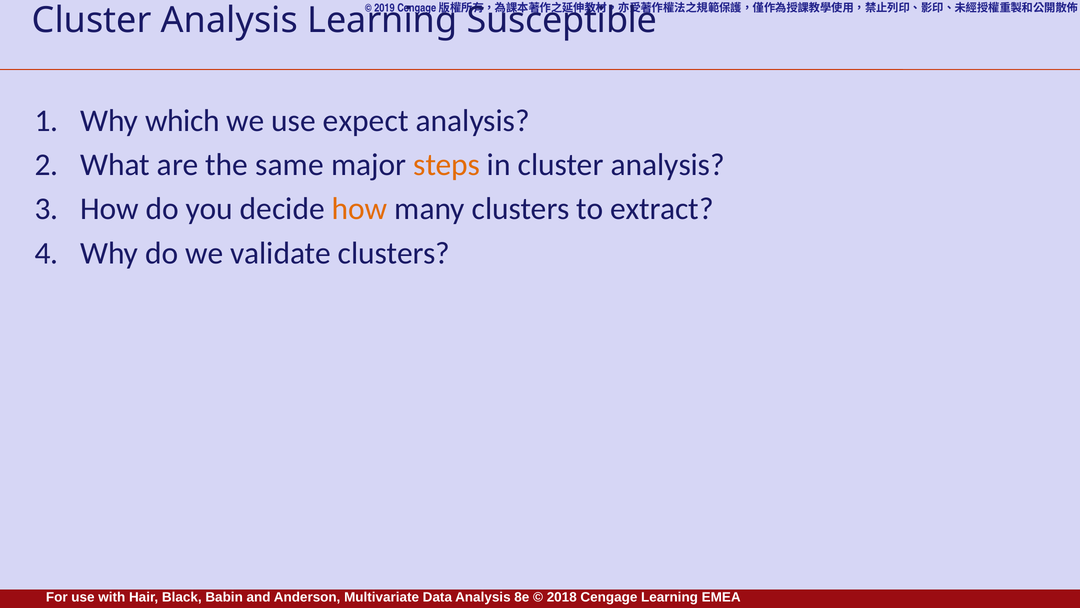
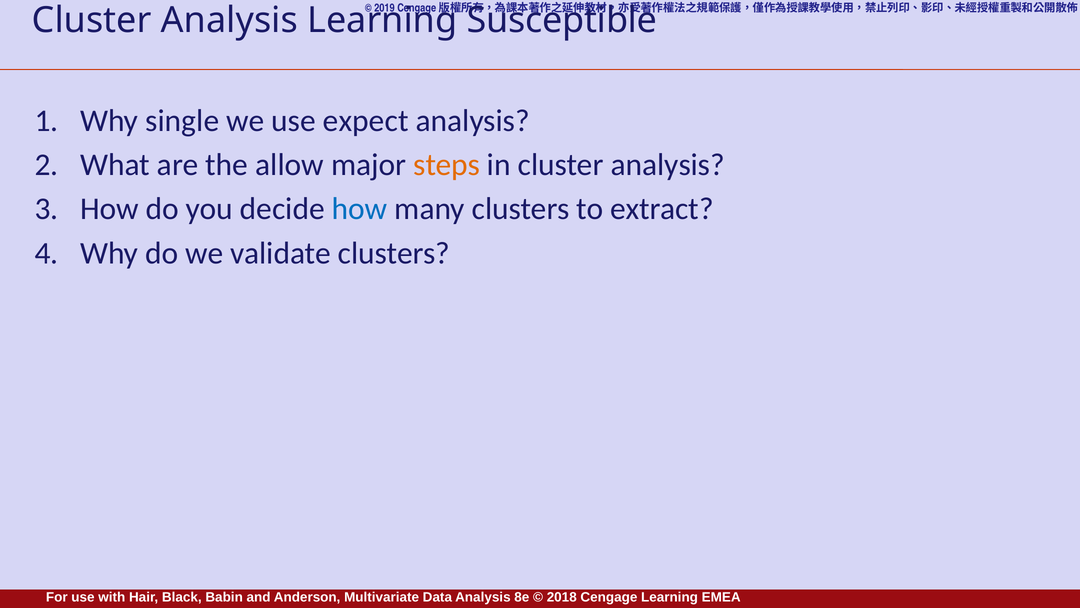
which: which -> single (182, 121)
same: same -> allow (290, 165)
how colour: orange -> blue (360, 209)
